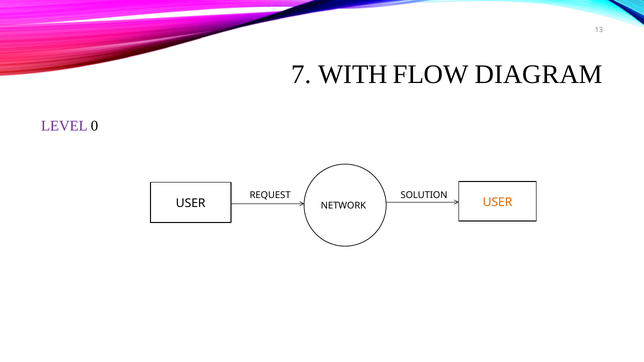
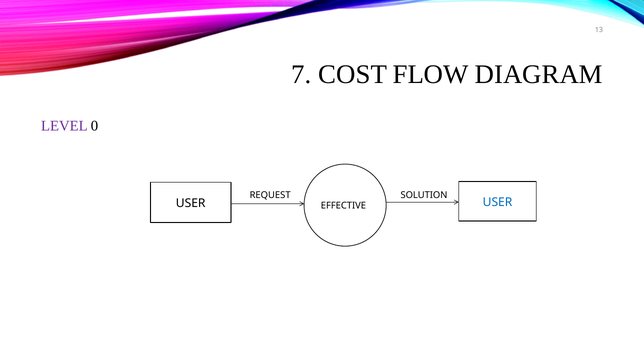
WITH: WITH -> COST (353, 74)
USER colour: orange -> blue (498, 202)
NETWORK: NETWORK -> EFFECTIVE (343, 206)
